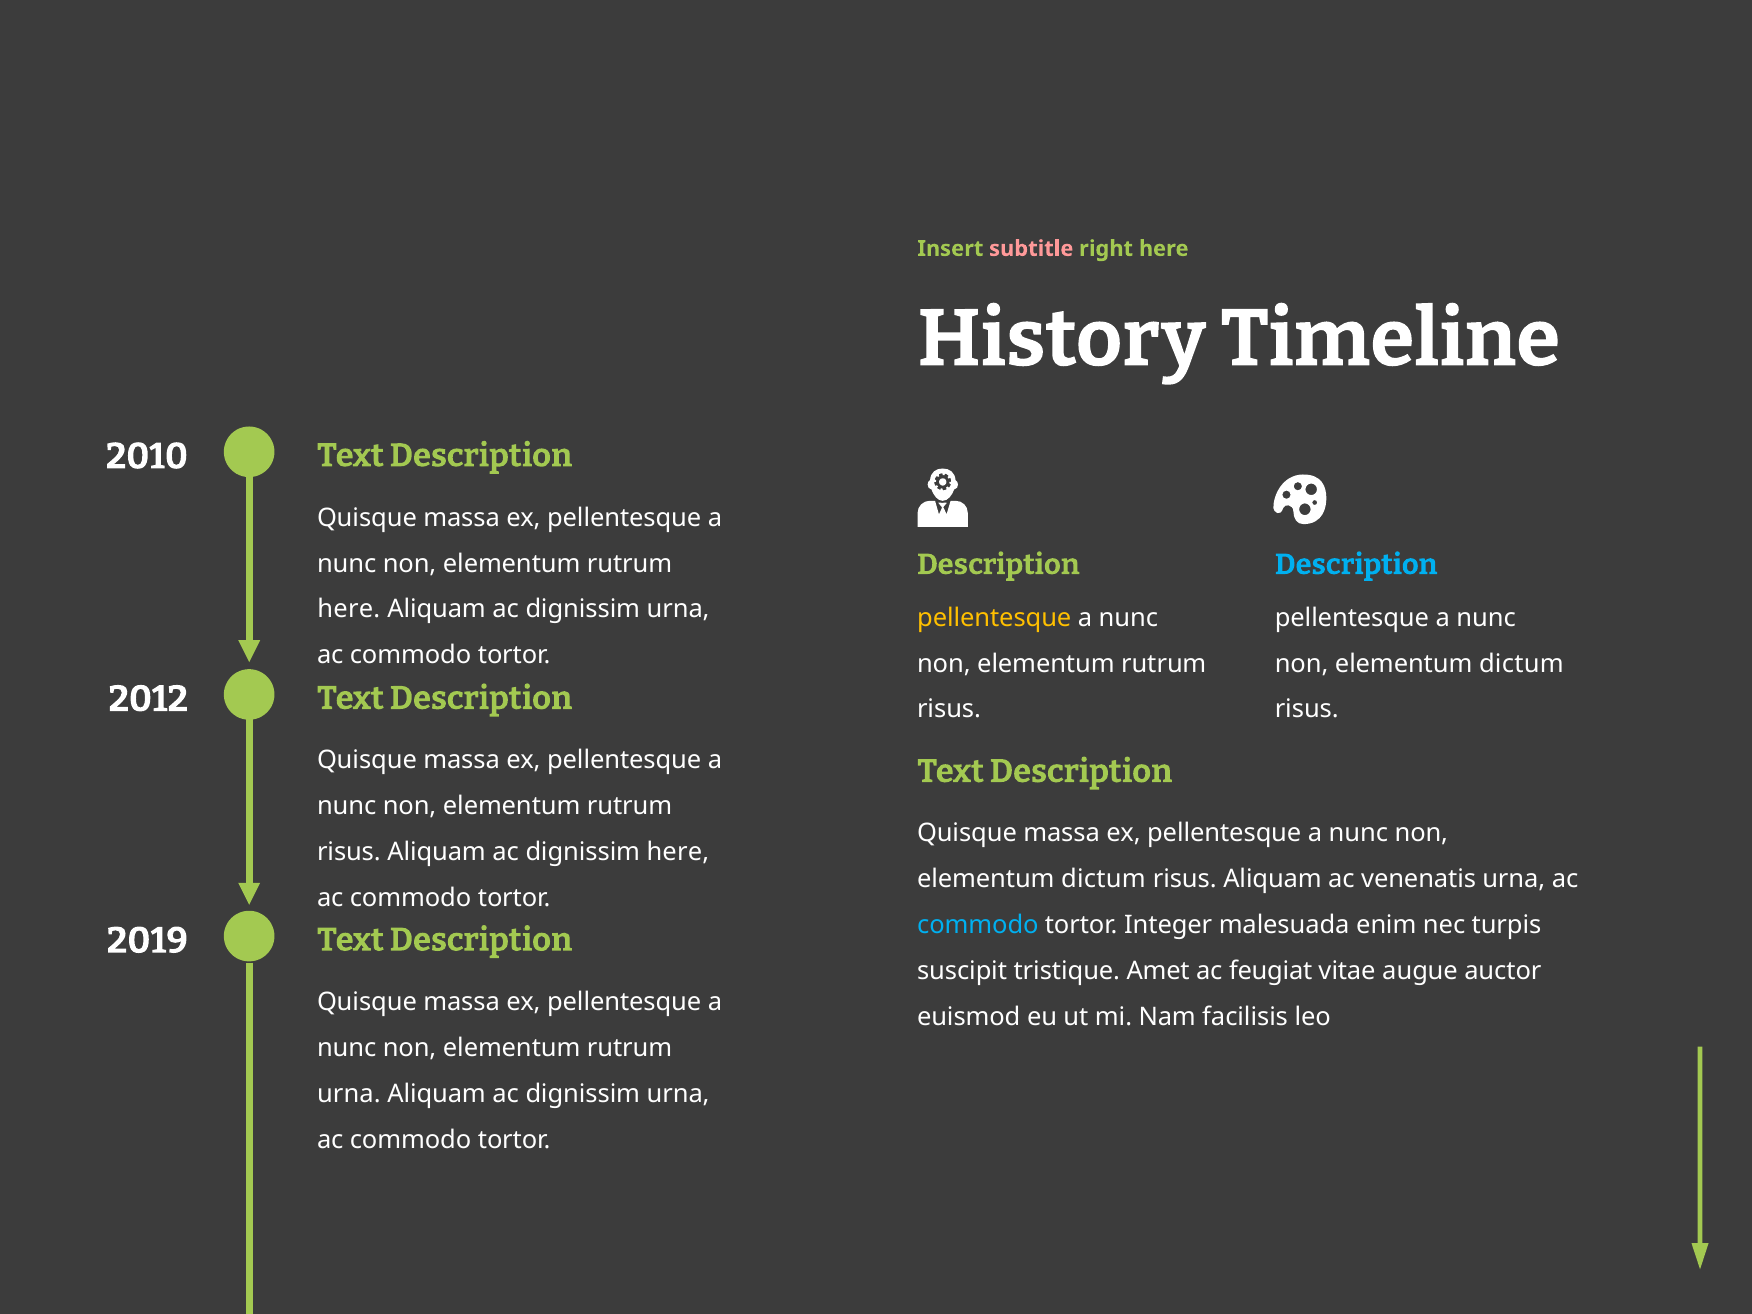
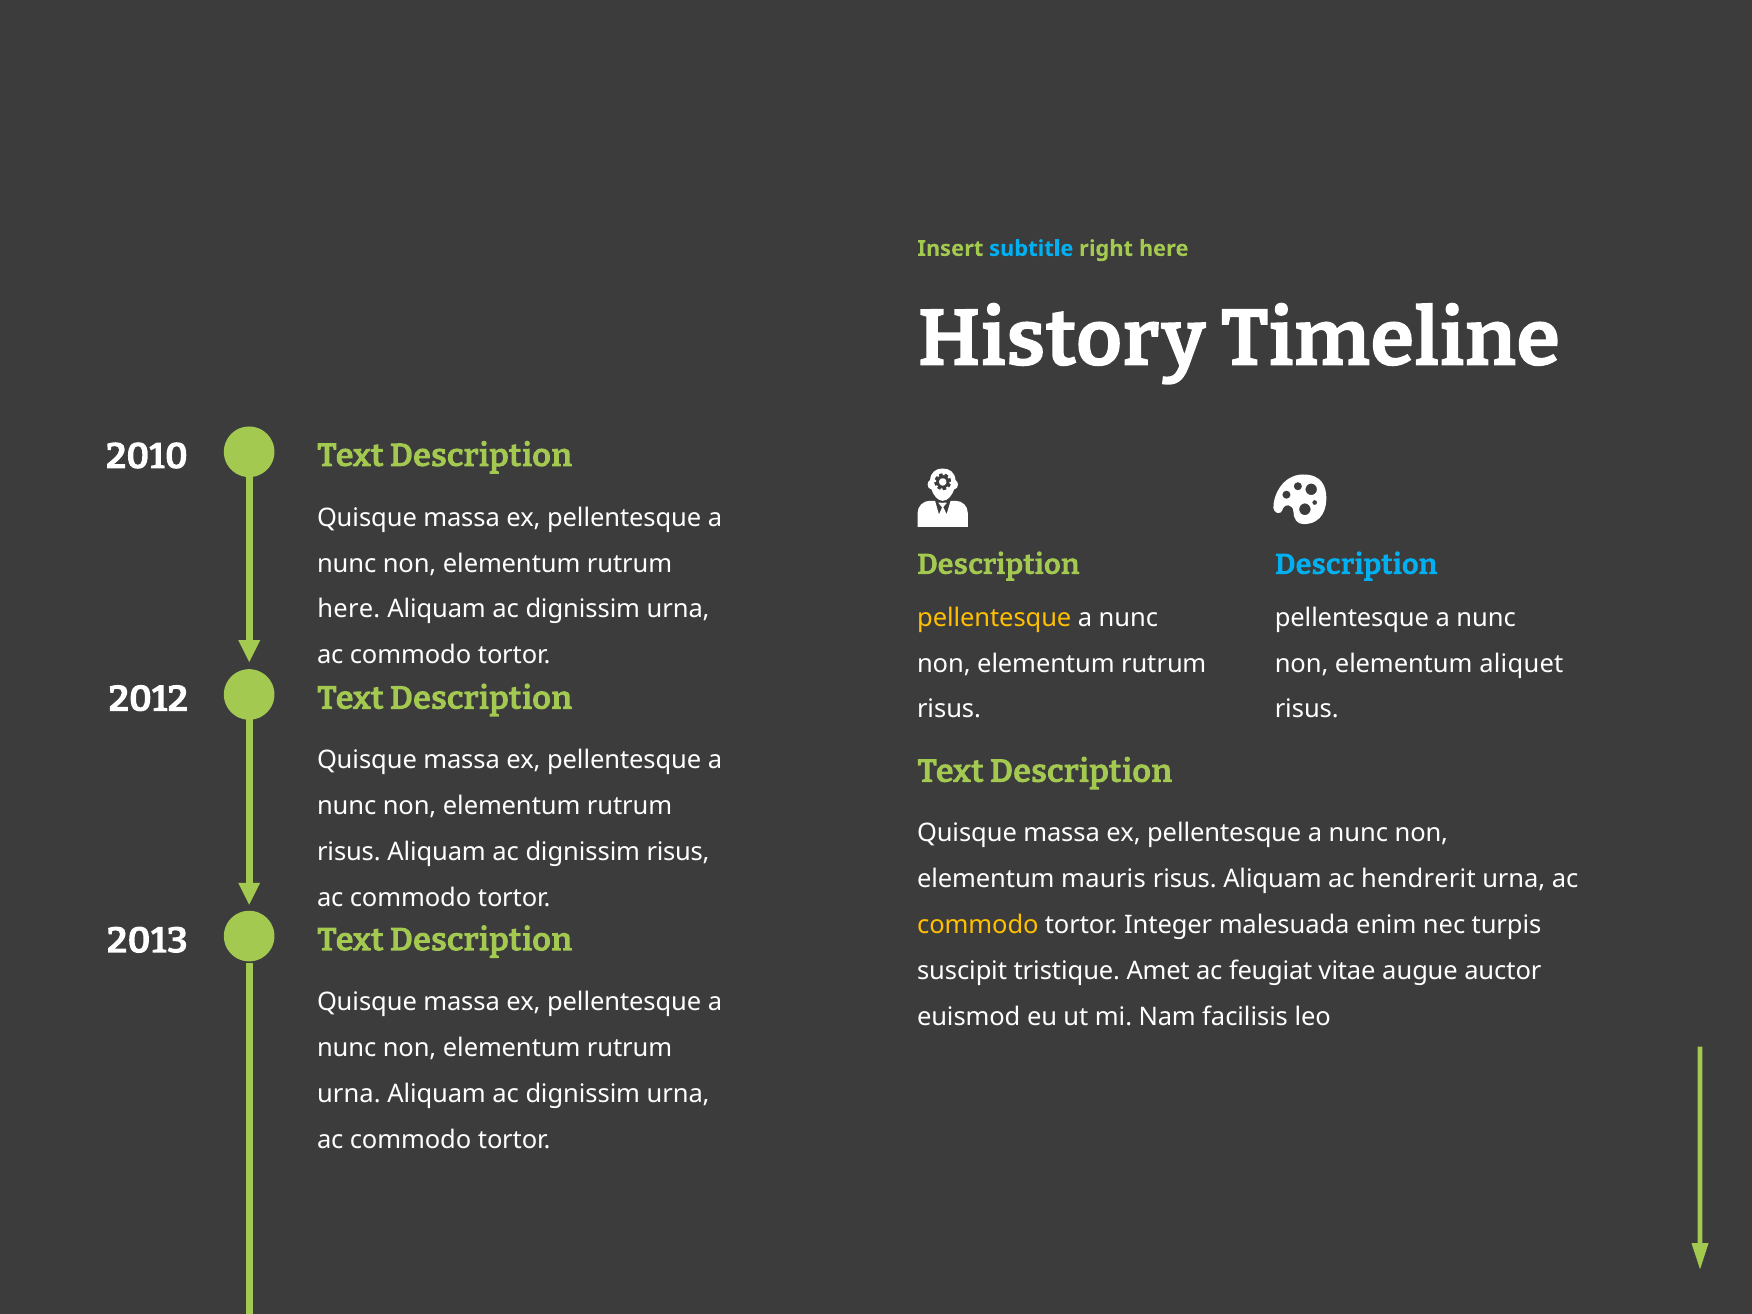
subtitle colour: pink -> light blue (1031, 249)
dictum: dictum -> aliquet (1521, 664)
dignissim here: here -> risus (678, 852)
dictum: dictum -> mauris (1103, 879)
venenatis: venenatis -> hendrerit (1418, 879)
commodo colour: light blue -> yellow (978, 925)
2019: 2019 -> 2013 (147, 941)
